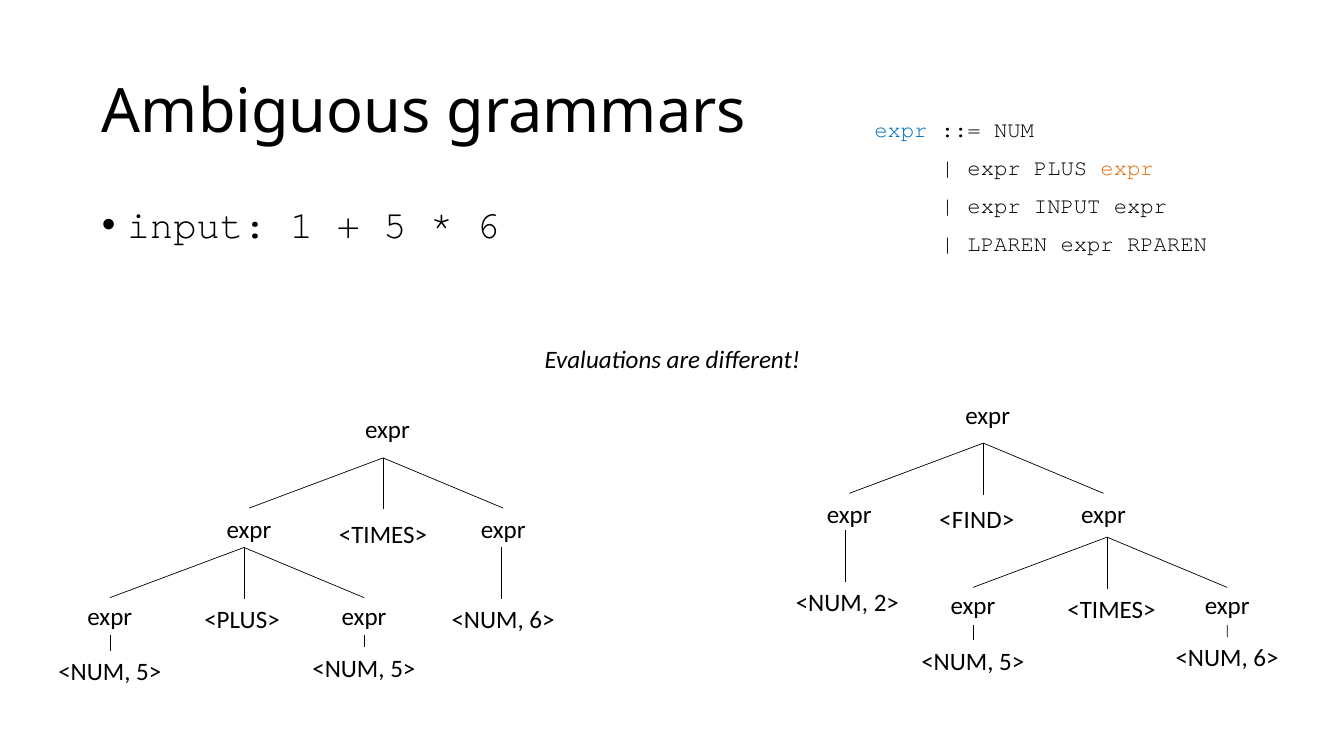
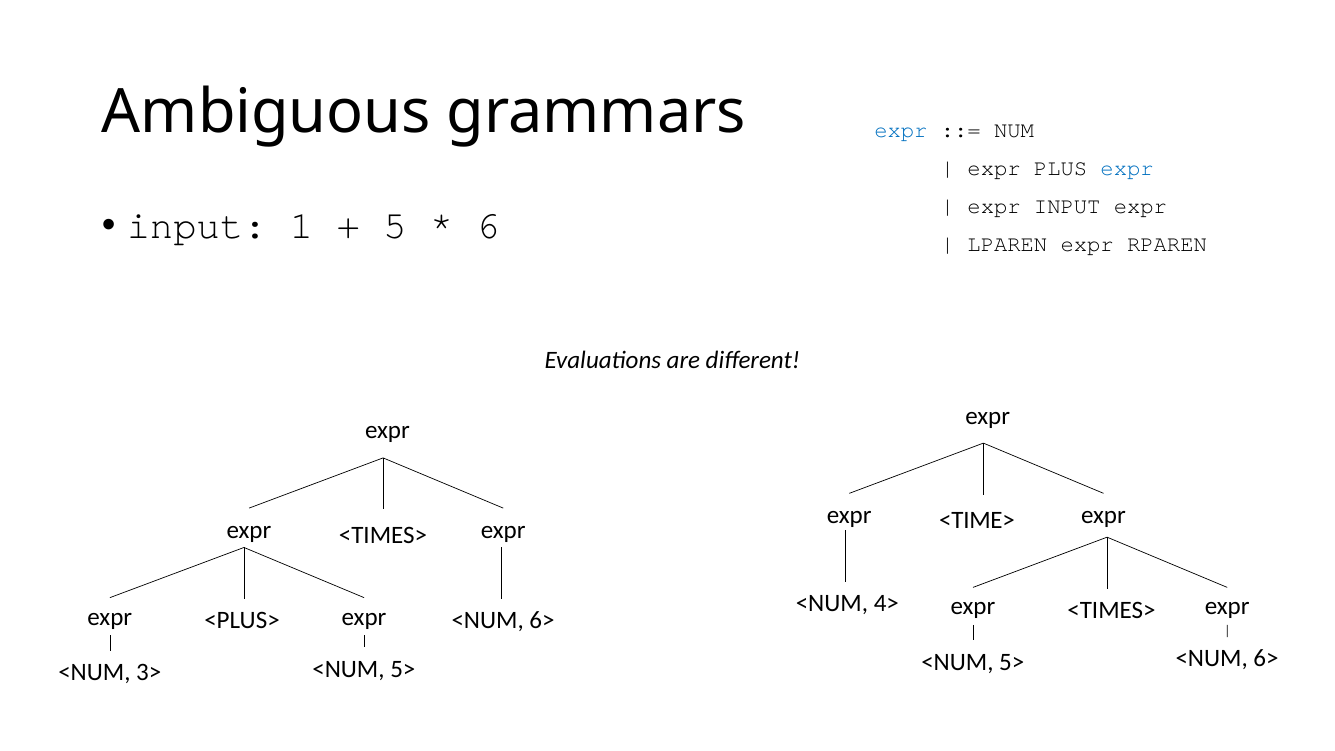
expr colour: orange -> blue (1127, 168)
<FIND>: <FIND> -> <TIME> (977, 521)
2>: 2> -> 4> (886, 603)
5>: 5> -> 3> (149, 672)
